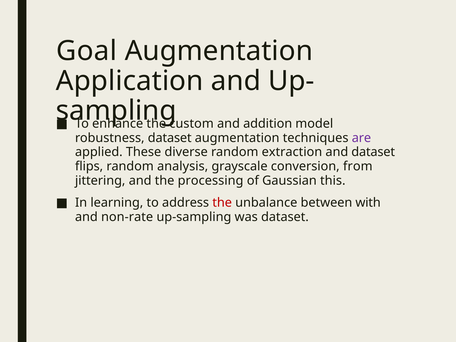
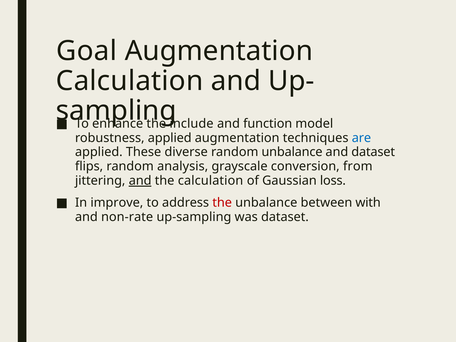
Application: Application -> Calculation (130, 81)
custom: custom -> include (192, 124)
addition: addition -> function (268, 124)
robustness dataset: dataset -> applied (170, 138)
are colour: purple -> blue (361, 138)
random extraction: extraction -> unbalance (292, 152)
and underline: none -> present (140, 181)
the processing: processing -> calculation (211, 181)
this: this -> loss (333, 181)
learning: learning -> improve (117, 203)
